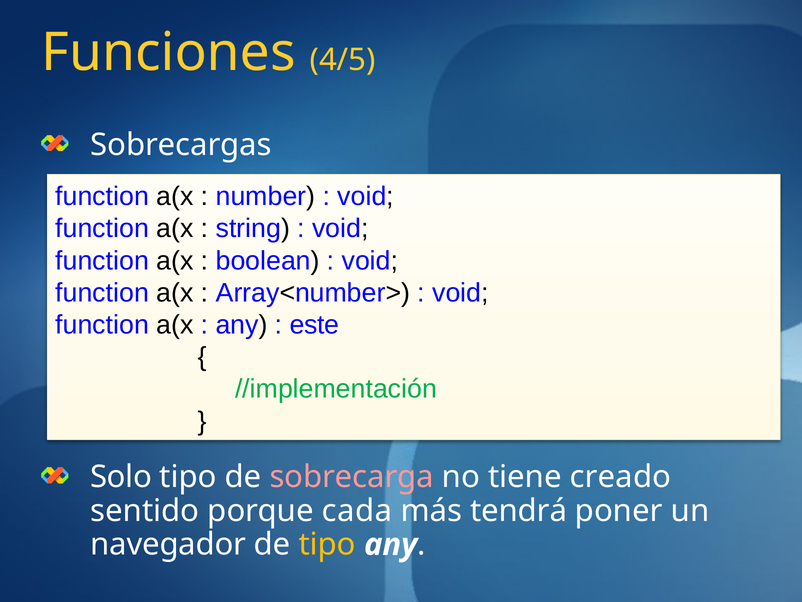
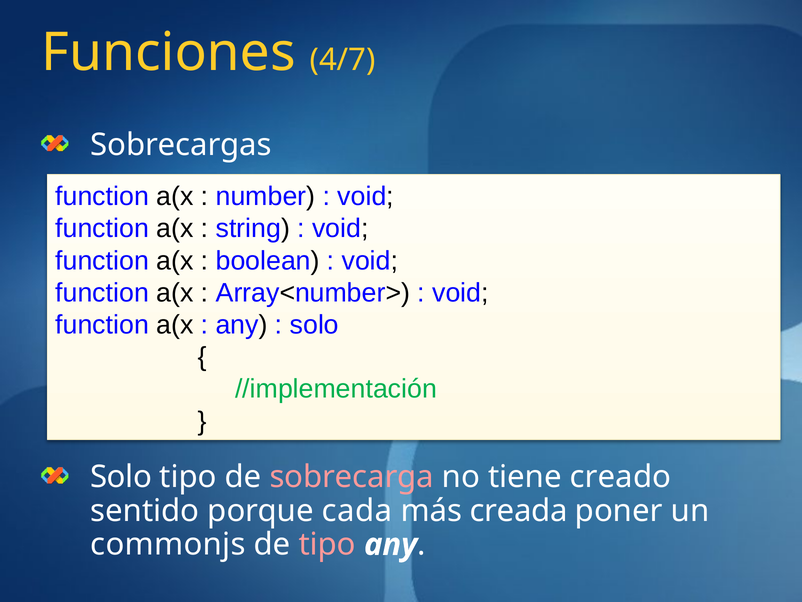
4/5: 4/5 -> 4/7 (343, 60)
este: este -> solo (314, 325)
tendrá: tendrá -> creada (519, 510)
navegador: navegador -> commonjs (168, 544)
tipo colour: yellow -> pink (327, 544)
